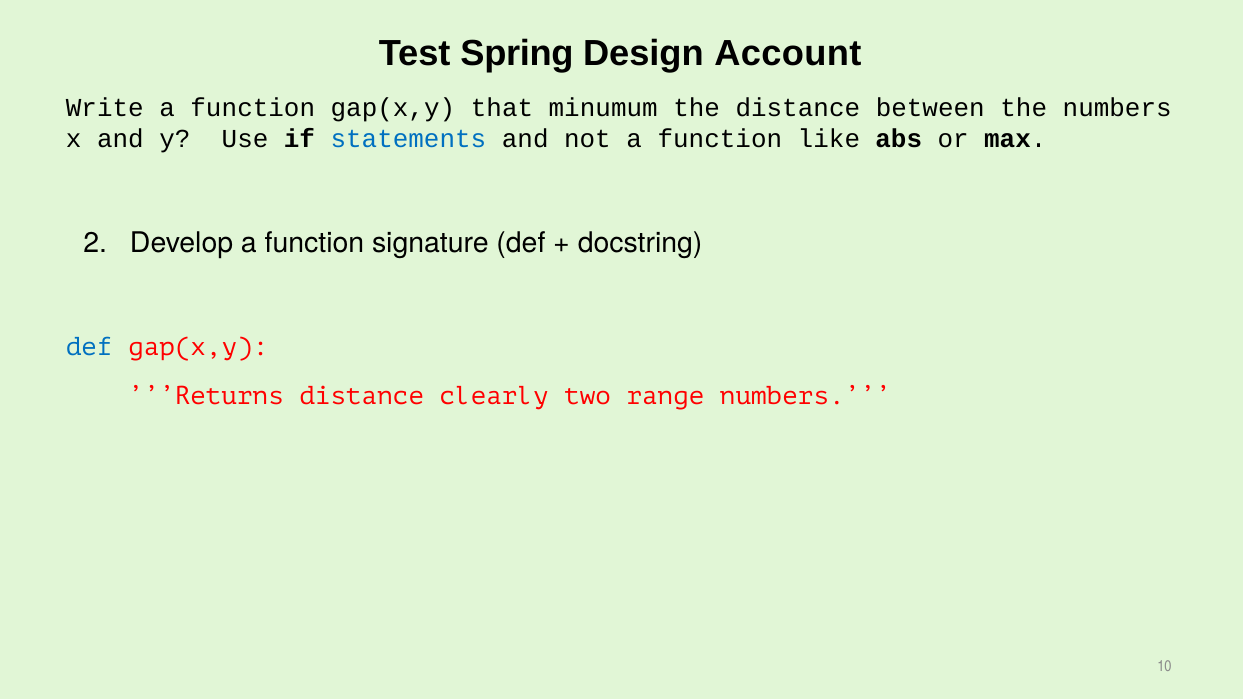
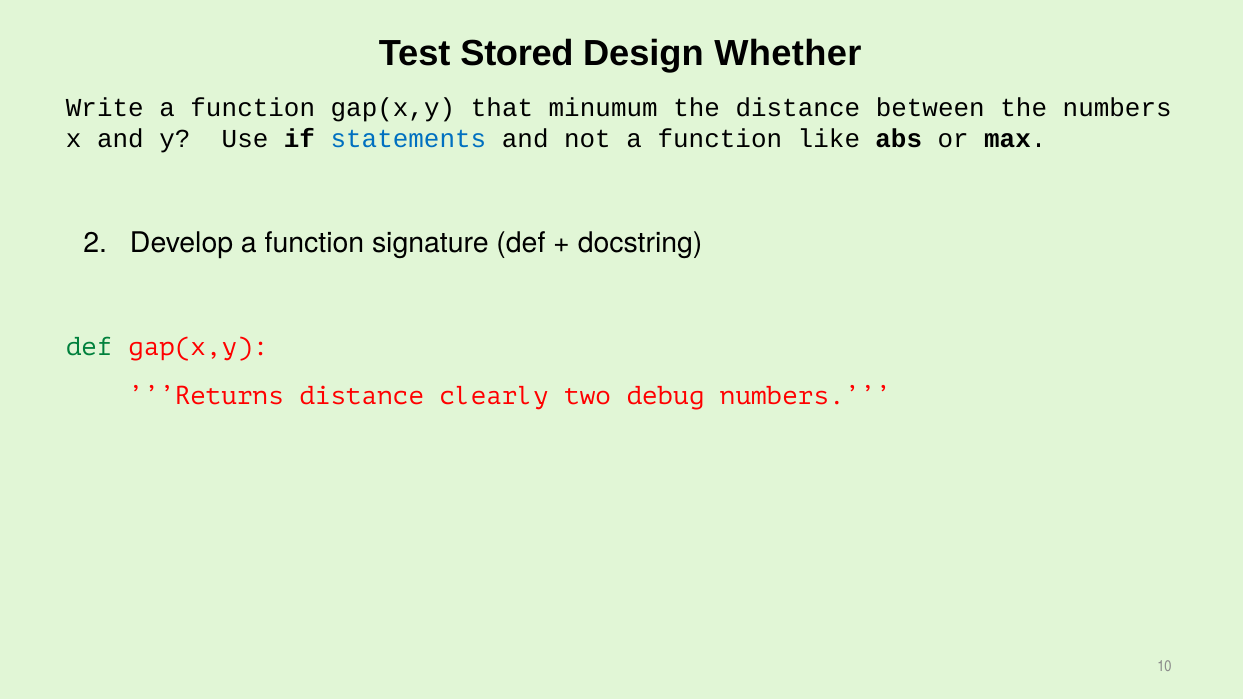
Spring: Spring -> Stored (517, 54)
Account: Account -> Whether (788, 54)
def colour: blue -> green (89, 347)
range: range -> debug (665, 396)
